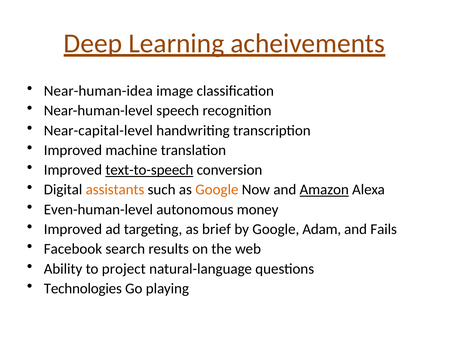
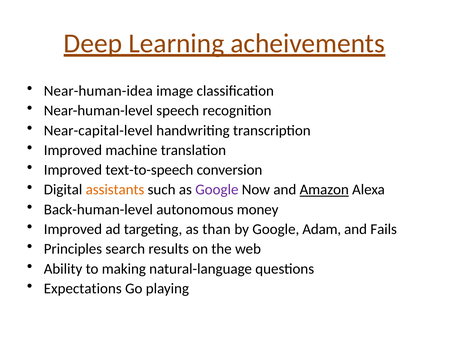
text-to-speech underline: present -> none (149, 170)
Google colour: orange -> purple (217, 190)
Even-human-level: Even-human-level -> Back-human-level (98, 209)
brief: brief -> than (216, 229)
Facebook: Facebook -> Principles (73, 249)
project: project -> making (124, 269)
Technologies: Technologies -> Expectations (83, 288)
